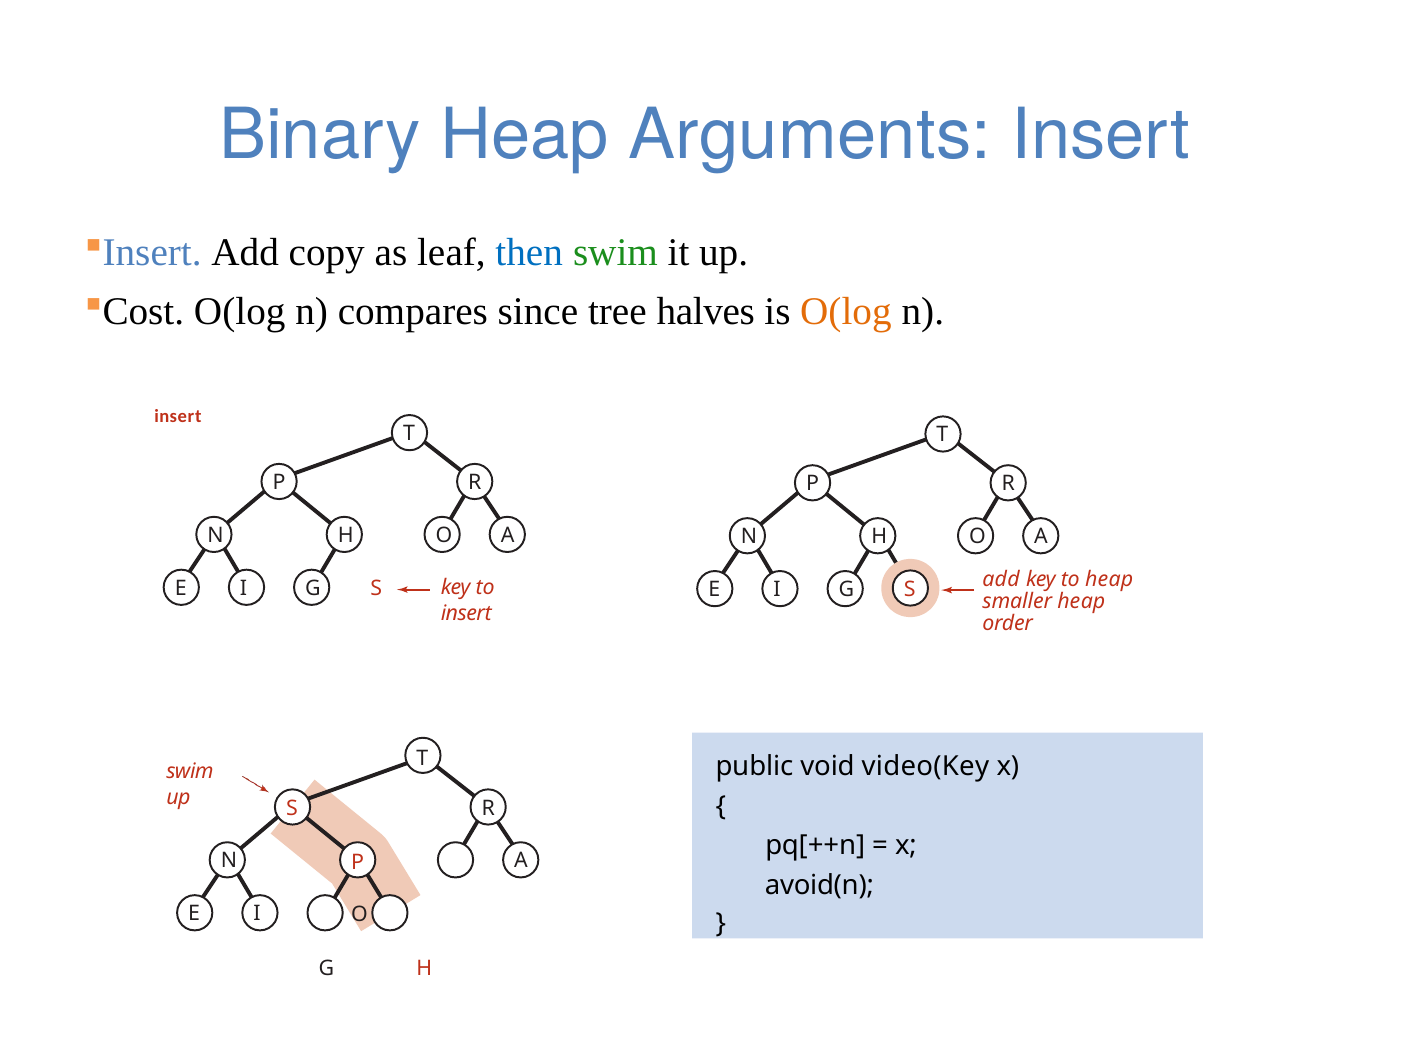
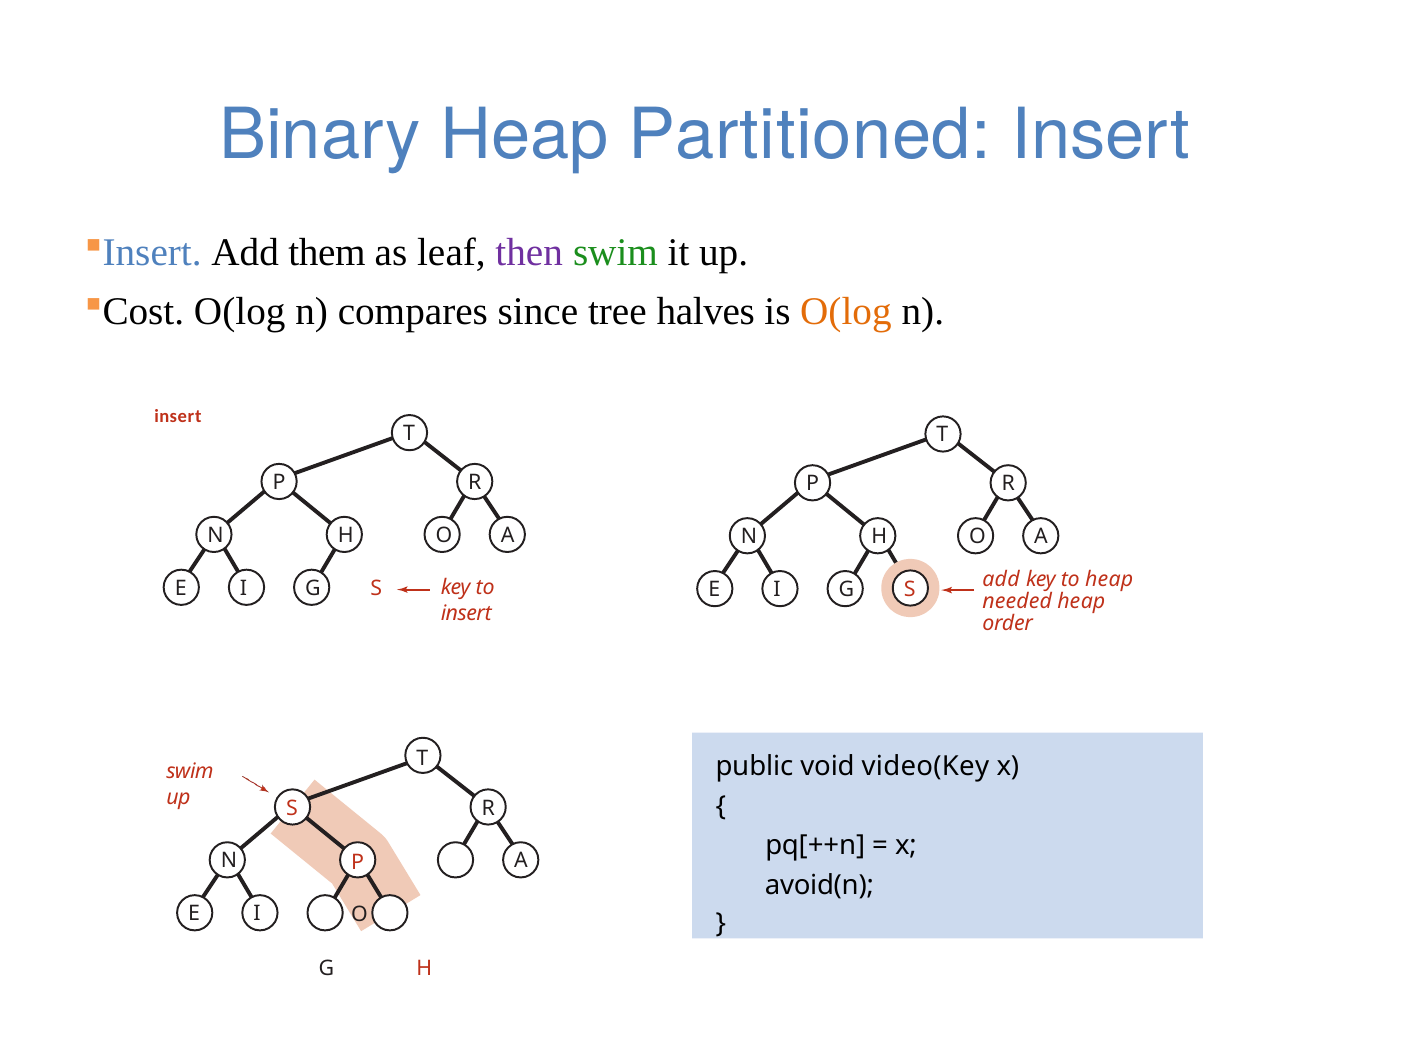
Arguments: Arguments -> Partitioned (810, 135)
copy: copy -> them (327, 253)
then colour: blue -> purple (529, 253)
smaller: smaller -> needed (1017, 602)
